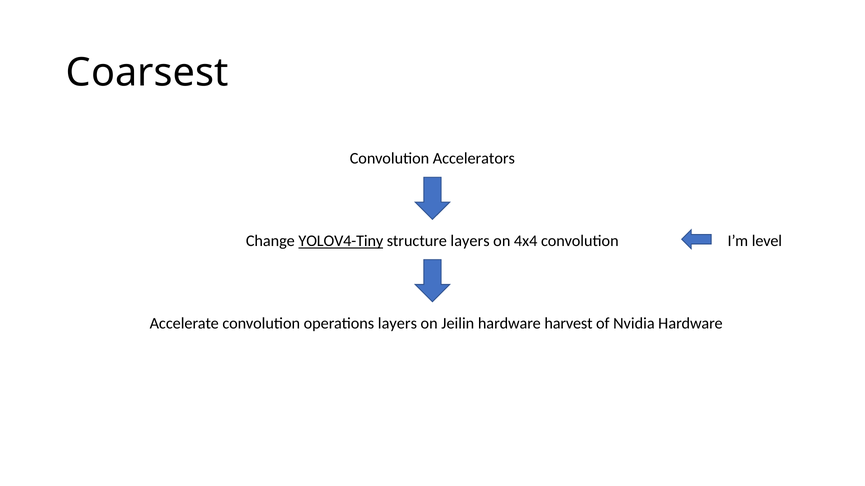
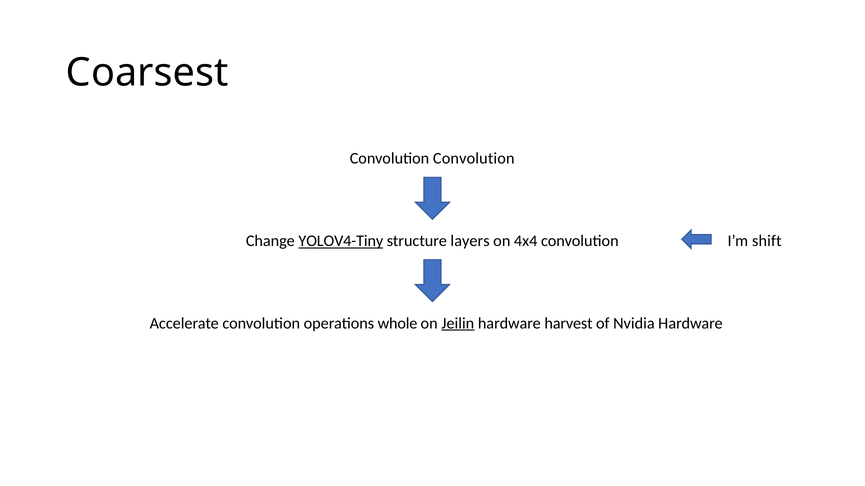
Convolution Accelerators: Accelerators -> Convolution (474, 159)
level: level -> shift (767, 241)
operations layers: layers -> whole (398, 324)
Jeilin underline: none -> present (458, 324)
